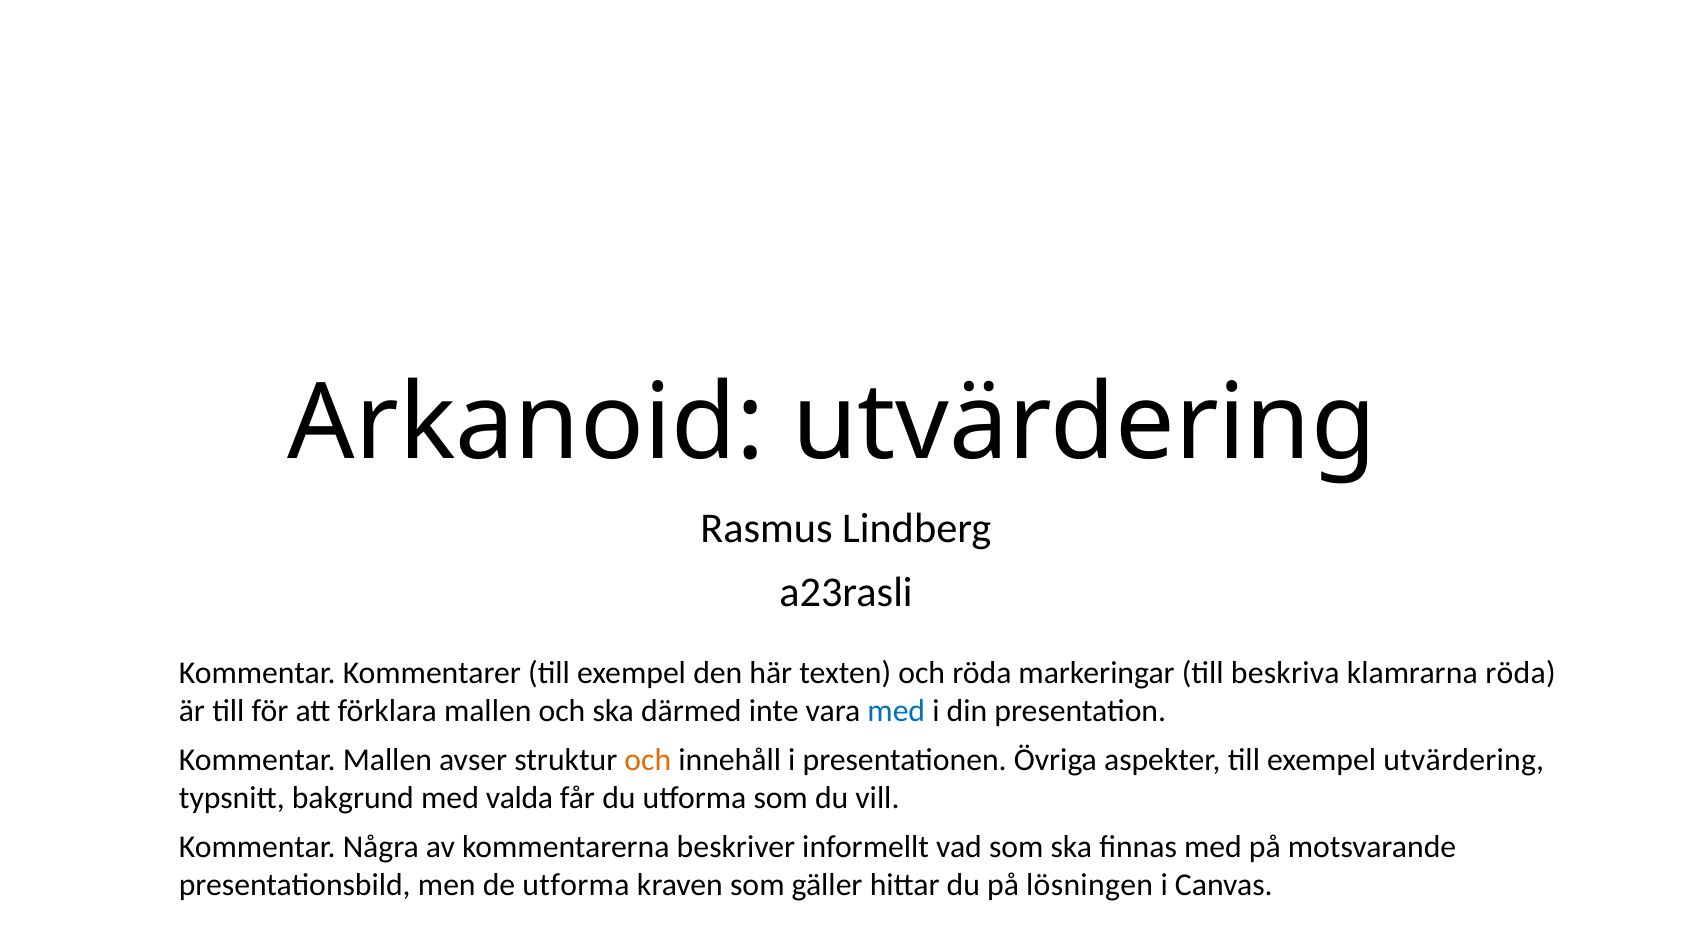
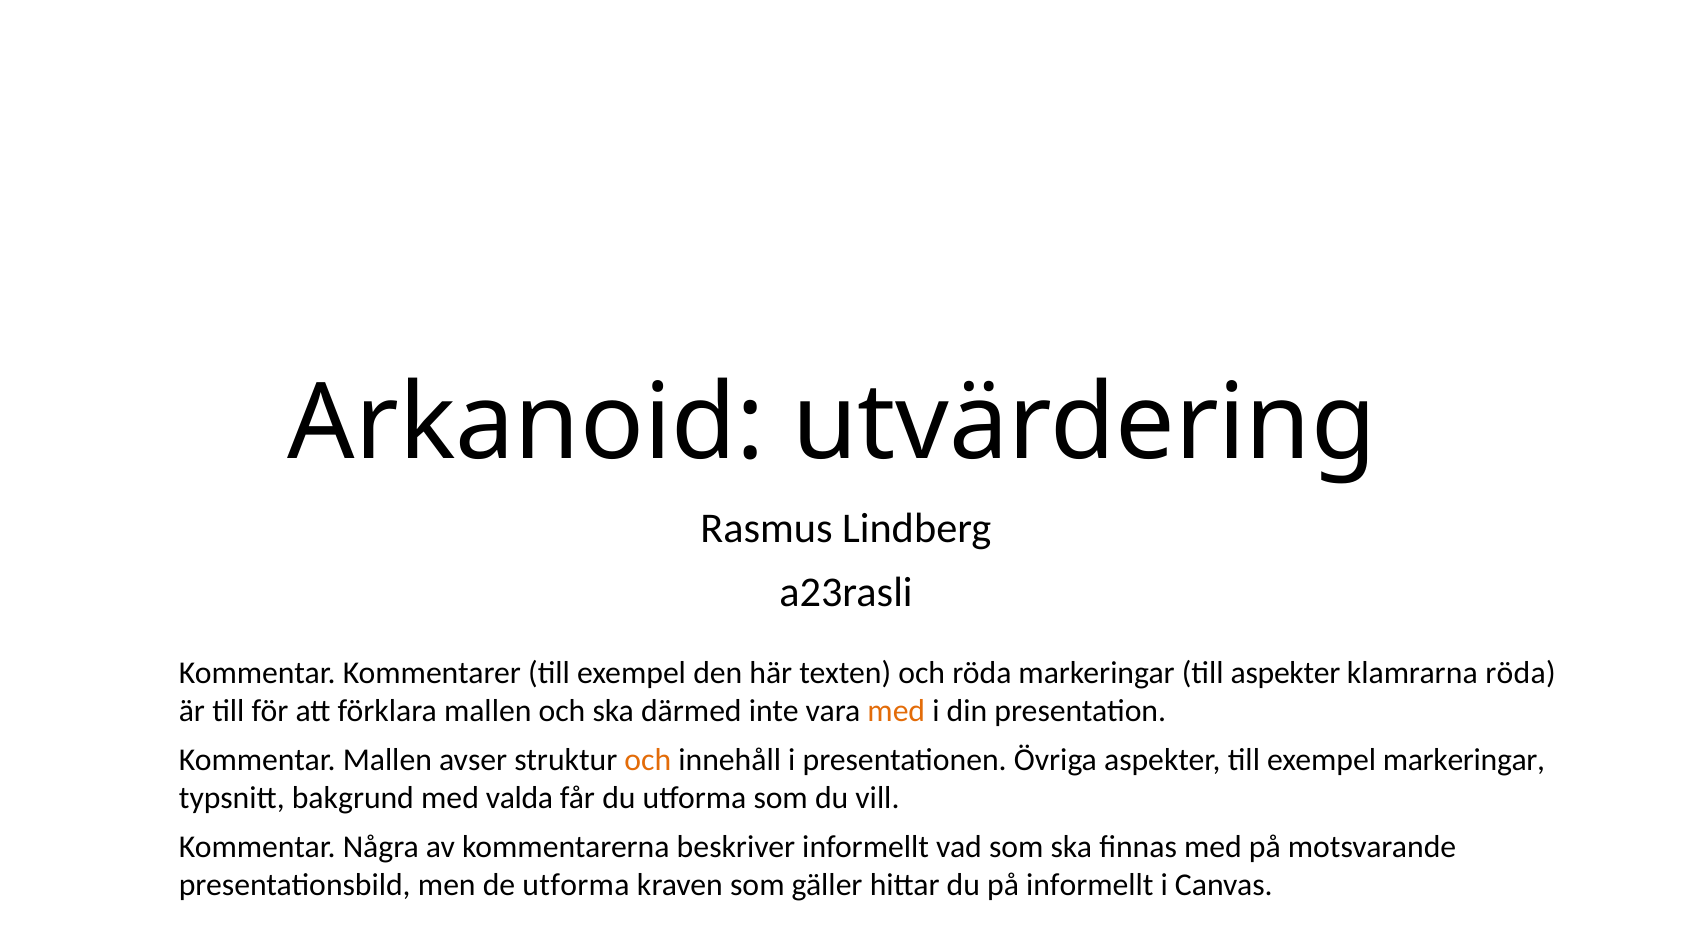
till beskriva: beskriva -> aspekter (1286, 673)
med colour: blue -> orange (896, 711)
exempel utvärdering: utvärdering -> markeringar (1464, 760)
på lösningen: lösningen -> informellt (1090, 885)
